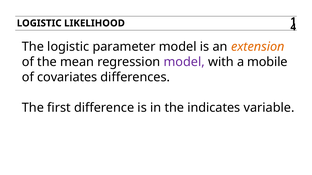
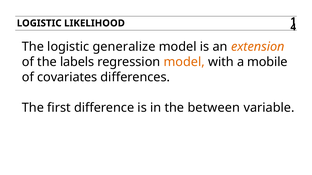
parameter: parameter -> generalize (124, 47)
mean: mean -> labels (77, 62)
model colour: purple -> orange (184, 62)
indicates: indicates -> between (214, 108)
